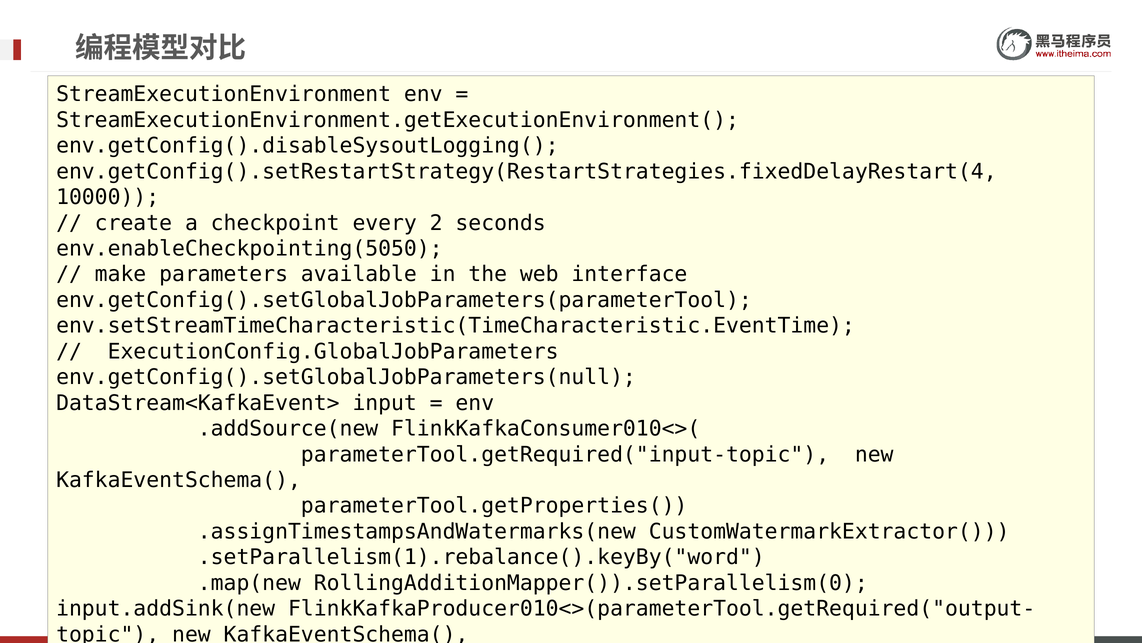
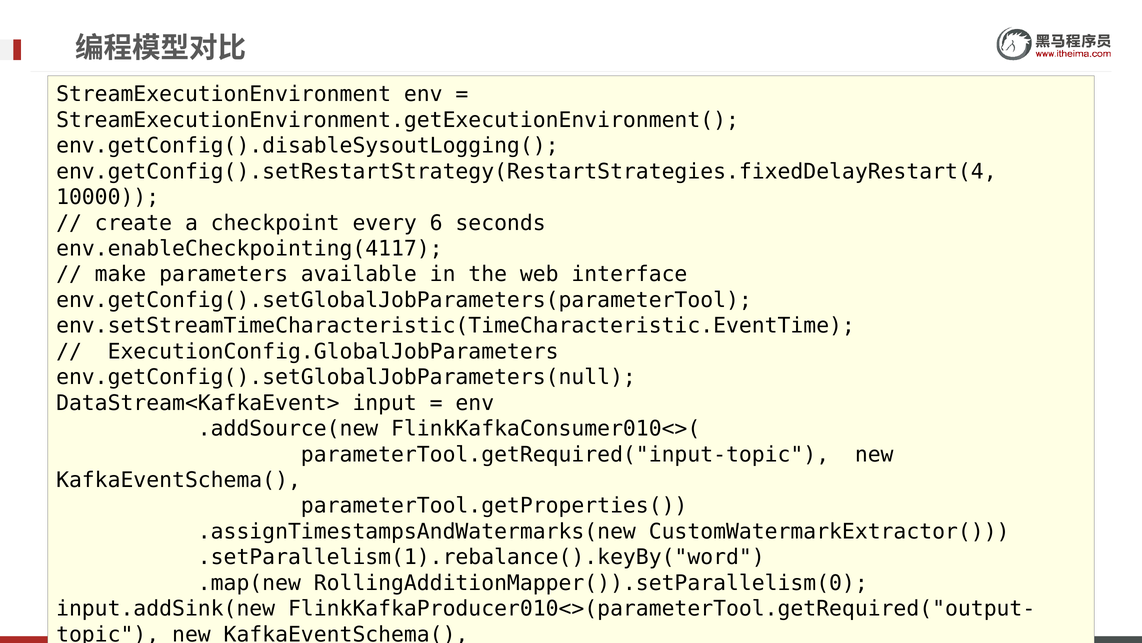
2: 2 -> 6 (436, 223)
env.enableCheckpointing(5050: env.enableCheckpointing(5050 -> env.enableCheckpointing(4117 (249, 248)
